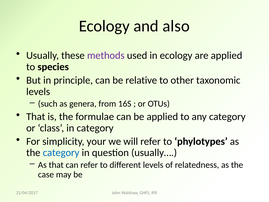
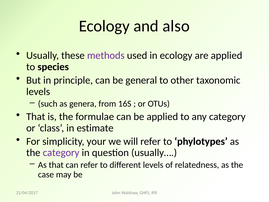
relative: relative -> general (141, 80)
in category: category -> estimate (95, 128)
category colour: blue -> purple (61, 153)
